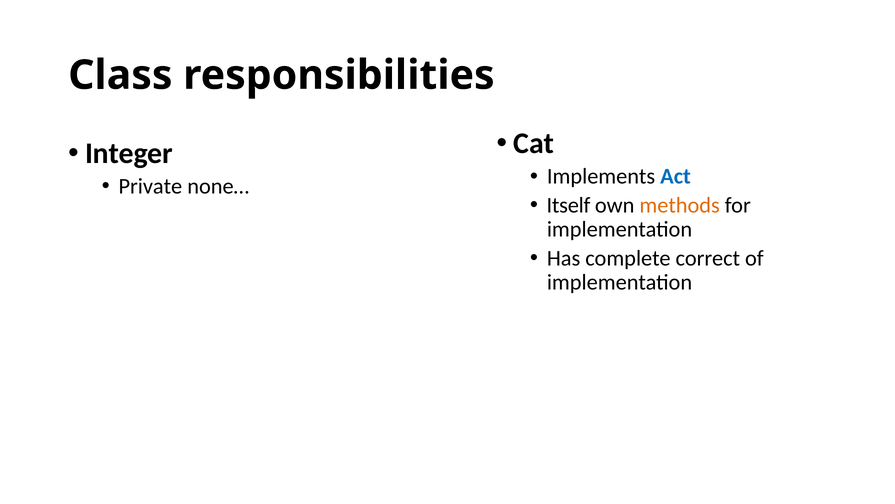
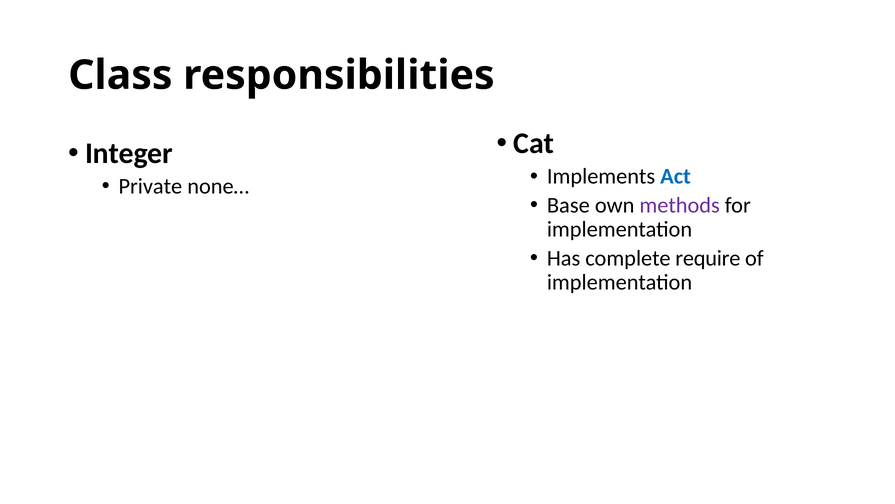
Itself: Itself -> Base (568, 205)
methods colour: orange -> purple (680, 205)
correct: correct -> require (708, 258)
